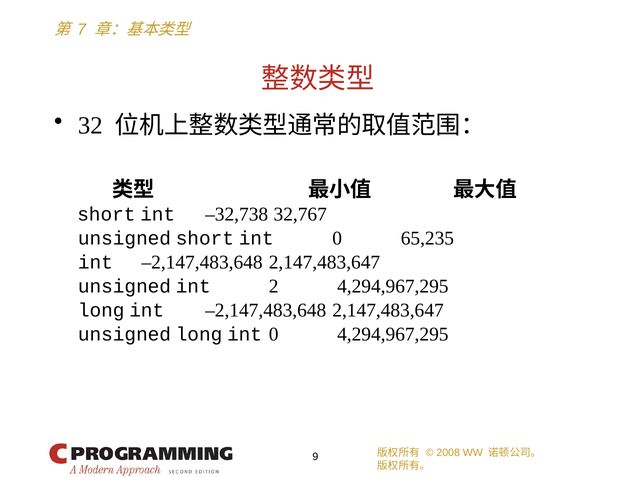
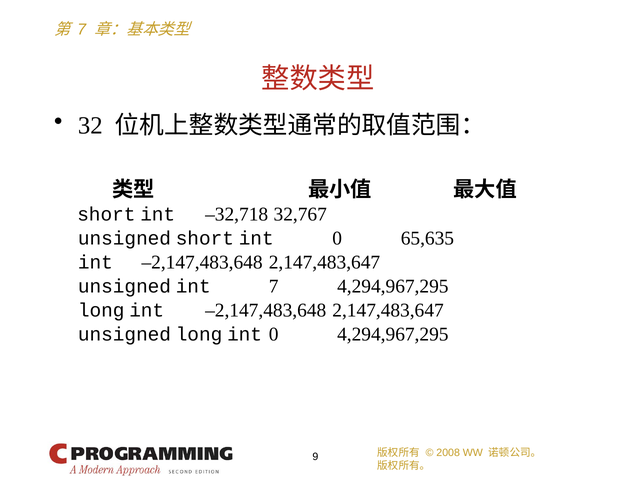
–32,738: –32,738 -> –32,718 (237, 215)
65,235: 65,235 -> 65,635 (427, 239)
int 2: 2 -> 7 (274, 286)
